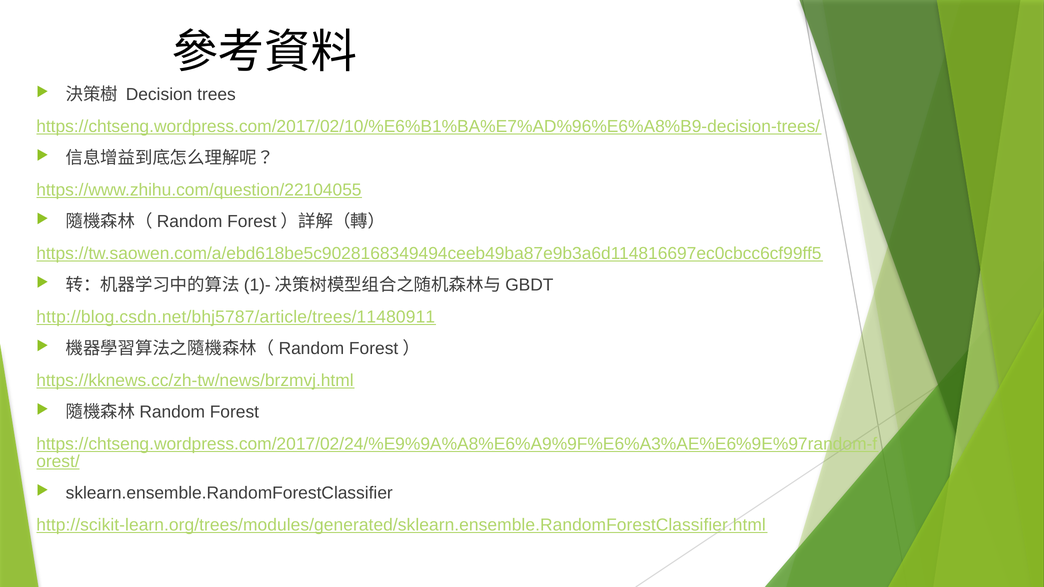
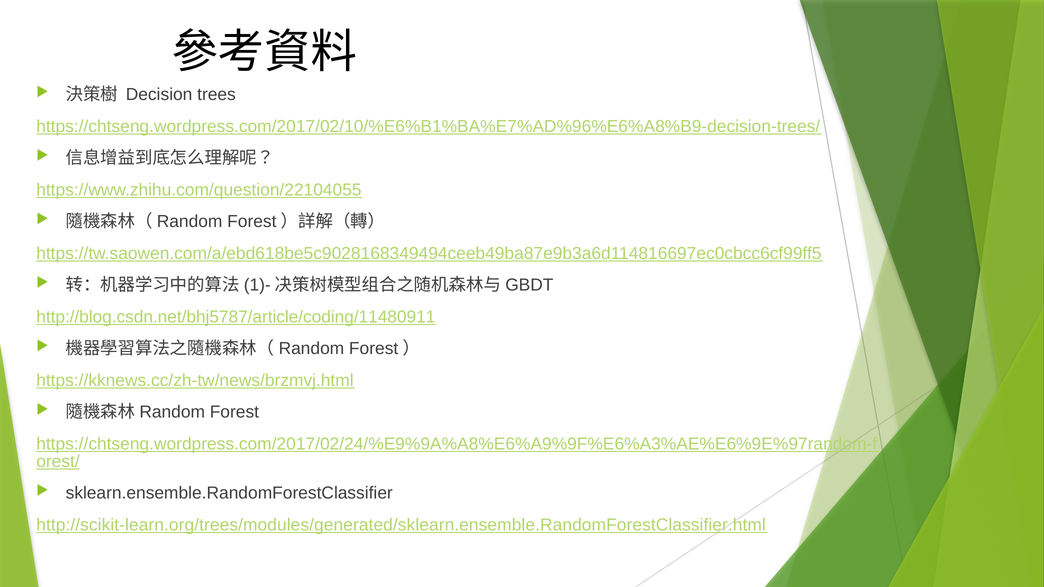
http://blog.csdn.net/bhj5787/article/trees/11480911: http://blog.csdn.net/bhj5787/article/trees/11480911 -> http://blog.csdn.net/bhj5787/article/coding/11480911 (236, 317)
